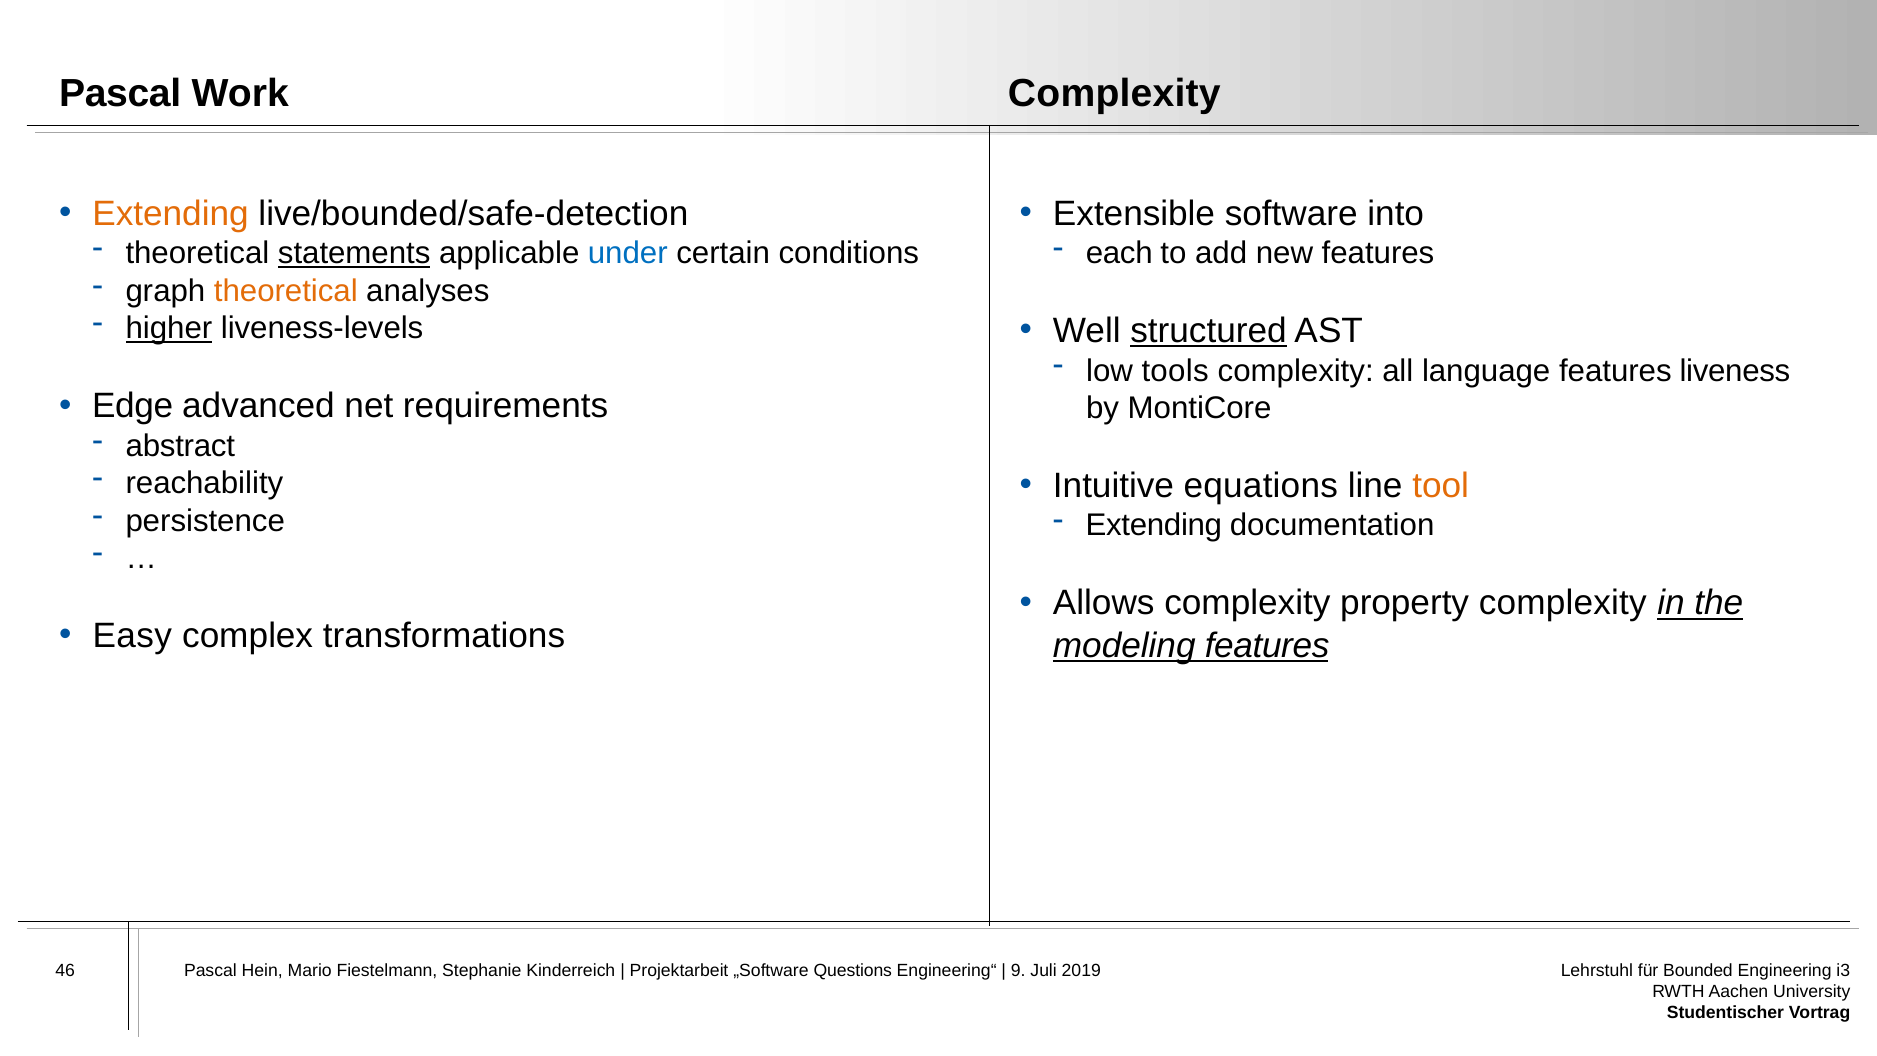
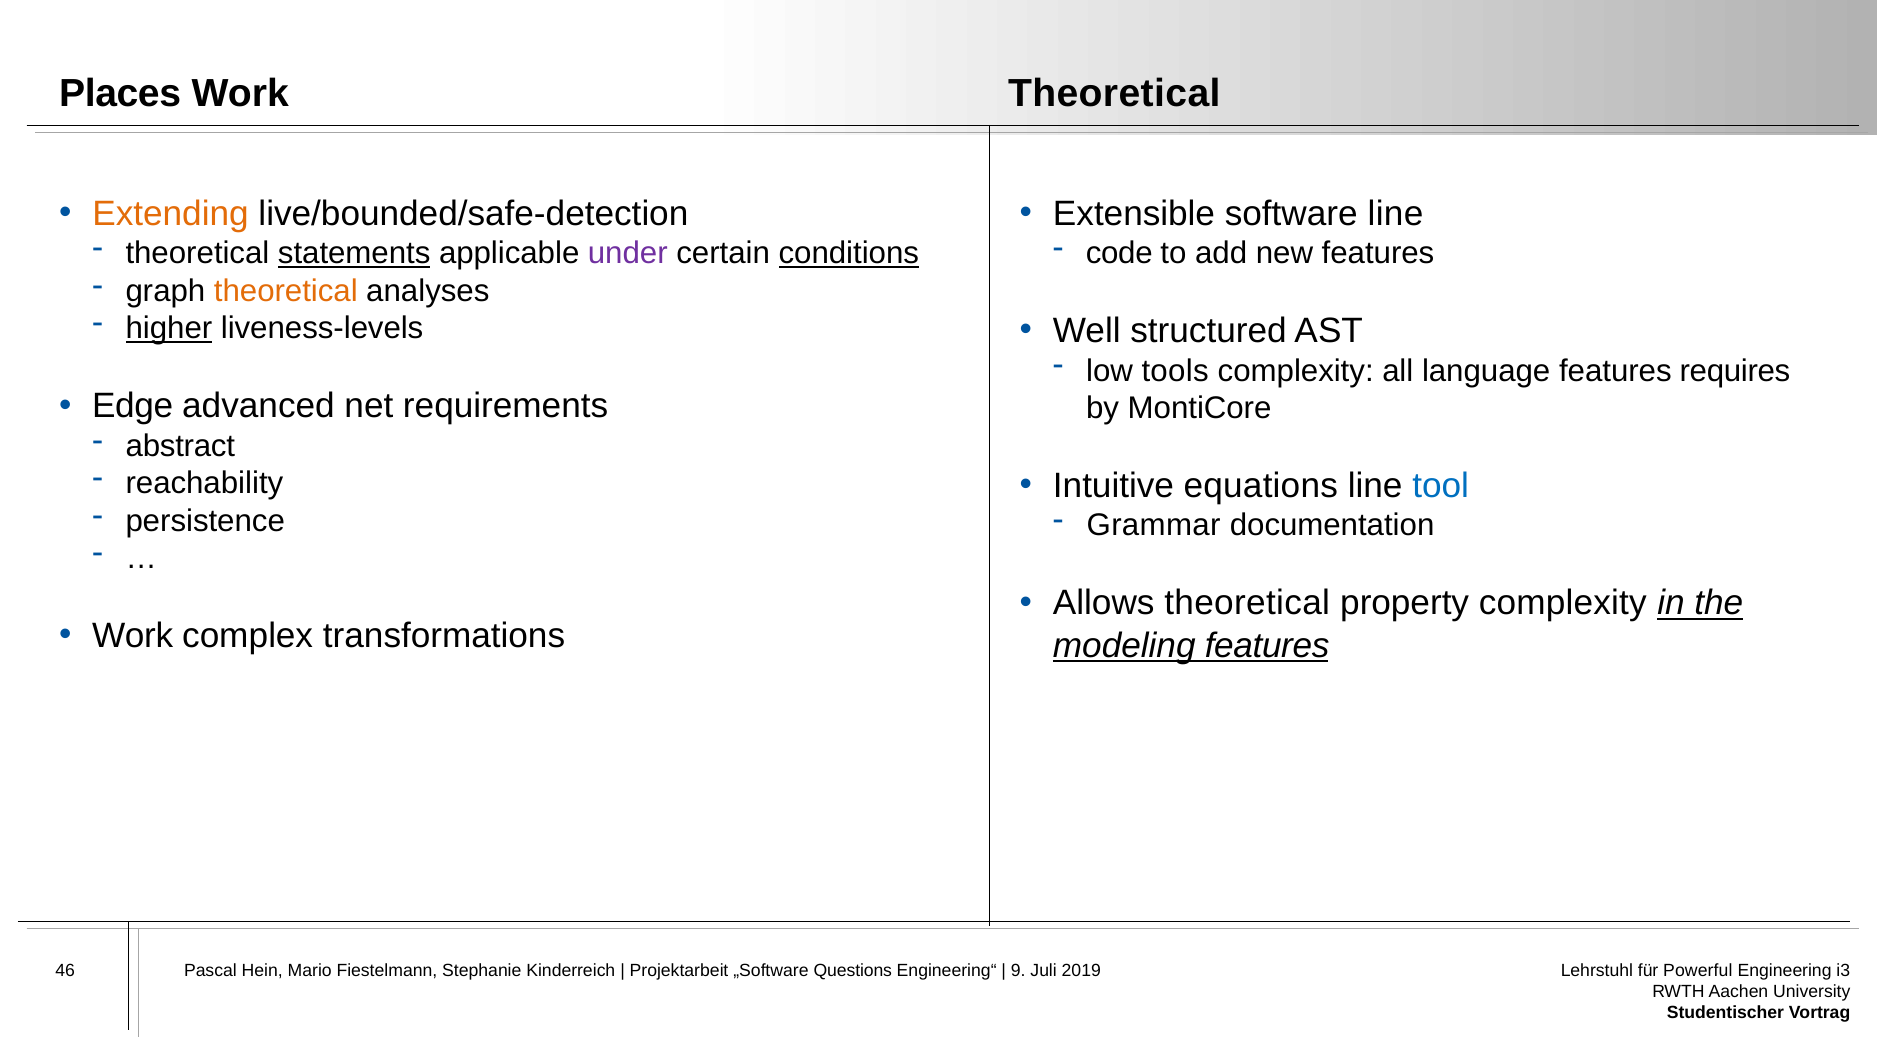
Pascal: Pascal -> Places (120, 93)
Work Complexity: Complexity -> Theoretical (1114, 93)
software into: into -> line (1396, 214)
under colour: blue -> purple (628, 253)
conditions underline: none -> present (849, 253)
each: each -> code (1119, 253)
structured underline: present -> none (1209, 331)
liveness: liveness -> requires (1735, 371)
tool colour: orange -> blue (1441, 486)
Extending: Extending -> Grammar (1154, 526)
Allows complexity: complexity -> theoretical (1247, 603)
Easy: Easy -> Work (133, 636)
Bounded: Bounded -> Powerful (1698, 971)
